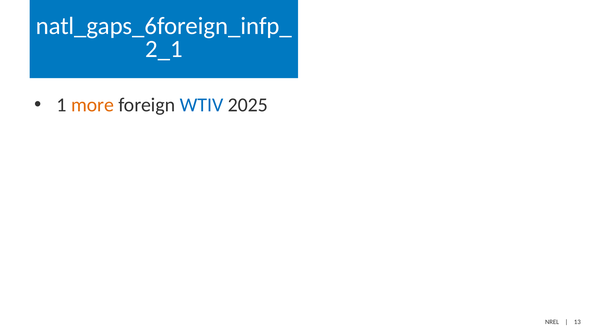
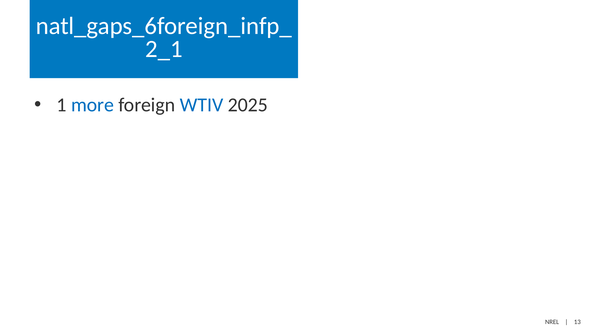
more colour: orange -> blue (92, 105)
